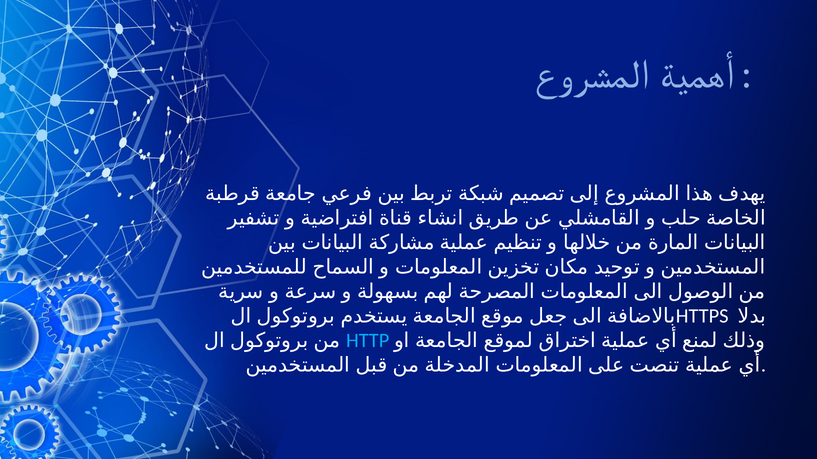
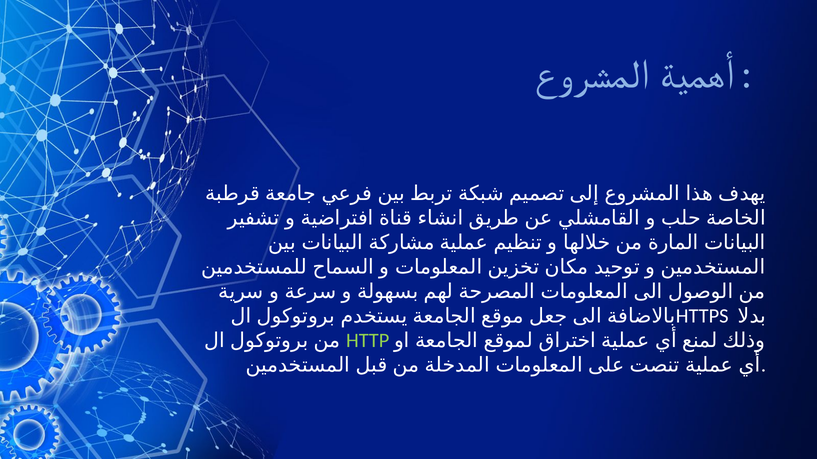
HTTP colour: light blue -> light green (368, 341)
